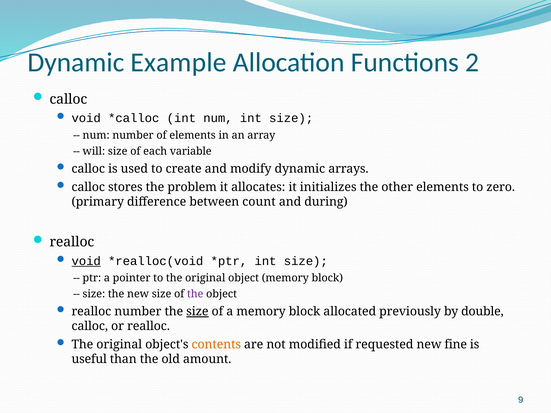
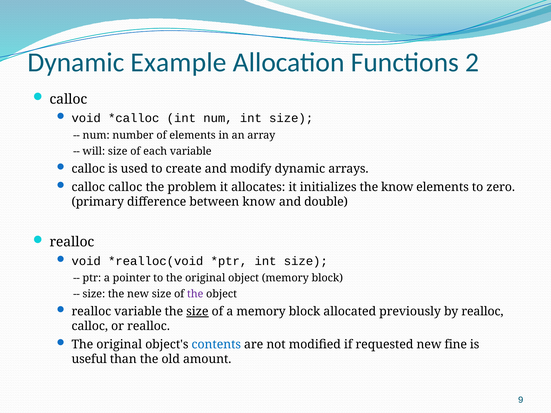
calloc stores: stores -> calloc (125, 187)
the other: other -> know (397, 187)
between count: count -> know (259, 202)
during: during -> double (326, 202)
void underline: present -> none (86, 261)
realloc number: number -> variable (138, 312)
by double: double -> realloc (482, 312)
contents colour: orange -> blue (216, 345)
